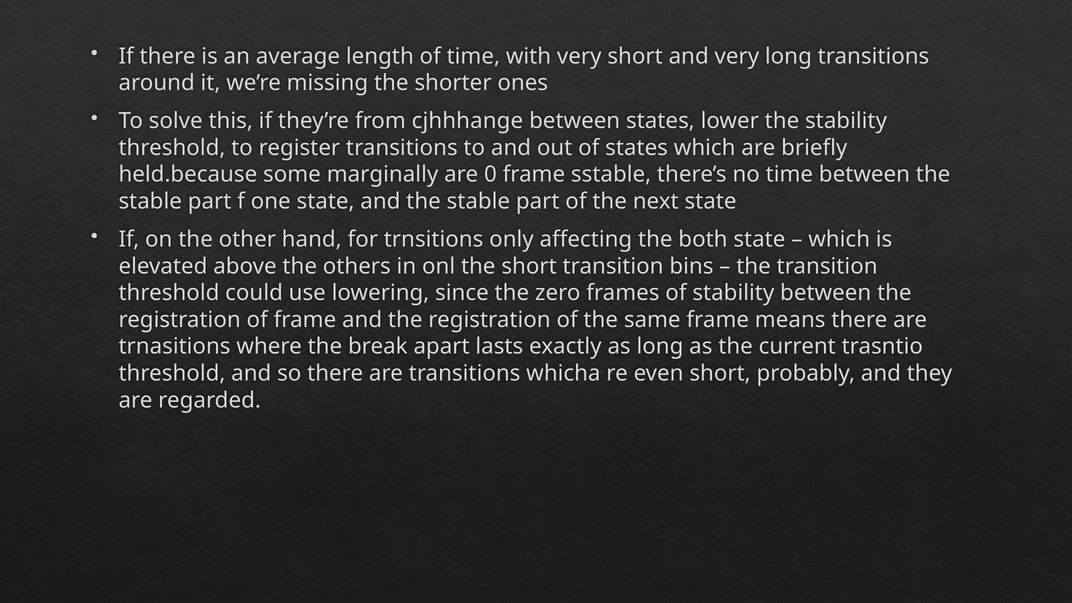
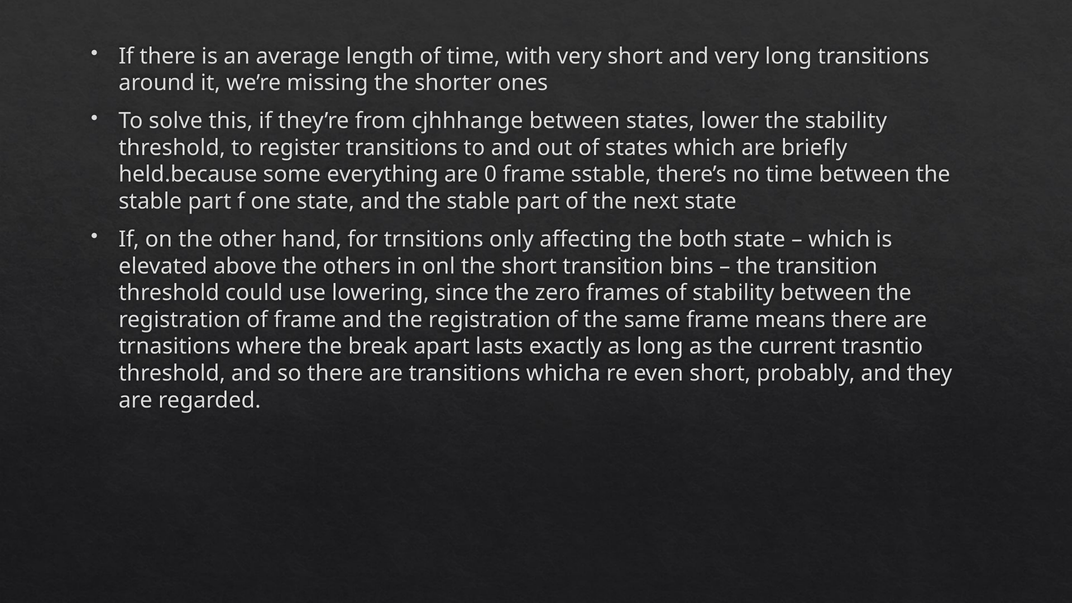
marginally: marginally -> everything (383, 175)
